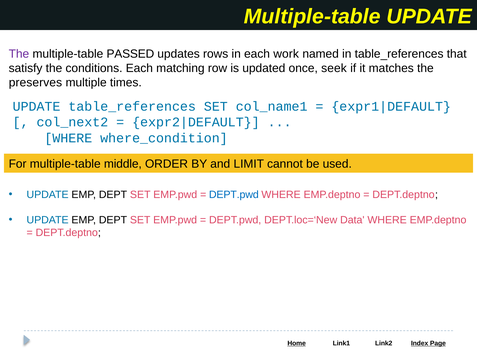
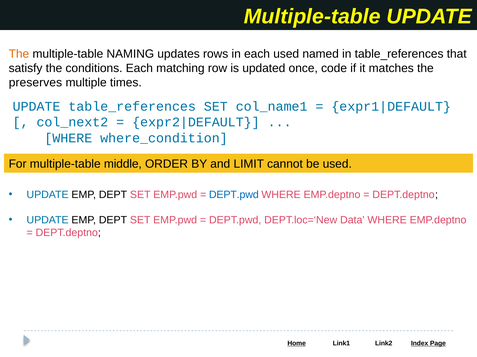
The colour: purple -> orange (19, 54)
PASSED: PASSED -> NAMING (130, 54)
each work: work -> used (286, 54)
seek: seek -> code (334, 68)
